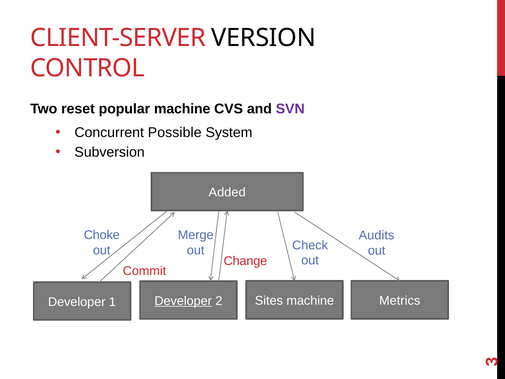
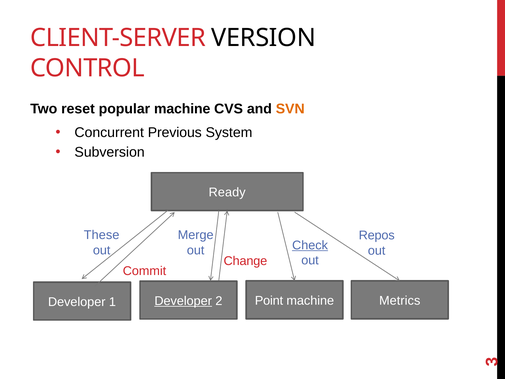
SVN colour: purple -> orange (290, 109)
Possible: Possible -> Previous (175, 133)
Added: Added -> Ready (227, 192)
Choke: Choke -> These (102, 235)
Audits: Audits -> Repos (377, 235)
Check underline: none -> present (310, 245)
Sites: Sites -> Point (269, 301)
